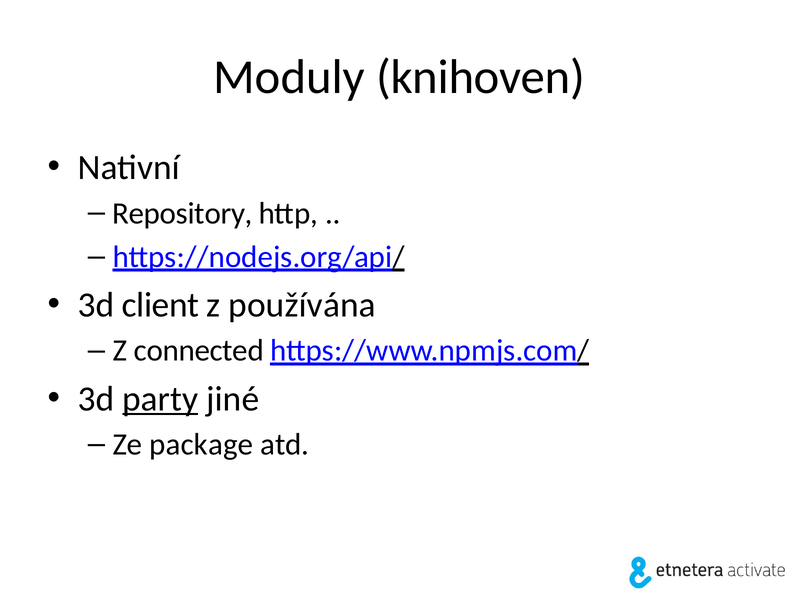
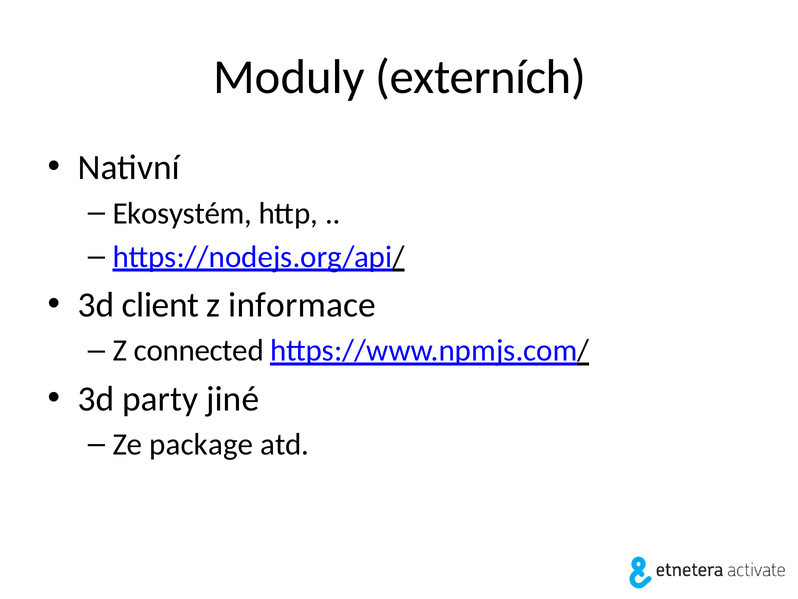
knihoven: knihoven -> externích (481, 77)
Repository: Repository -> Ekosystém (182, 213)
používána: používána -> informace (302, 305)
party underline: present -> none (160, 399)
